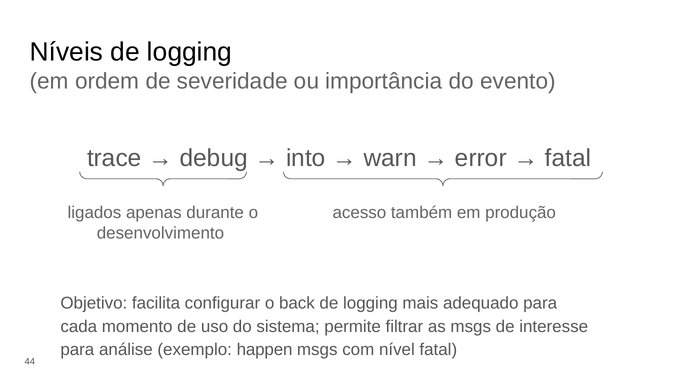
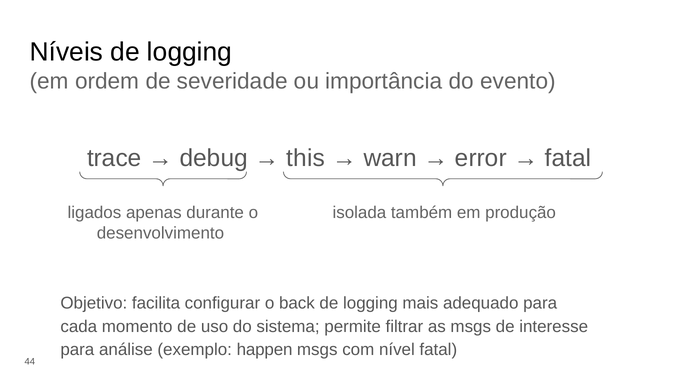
into: into -> this (306, 158)
acesso: acesso -> isolada (359, 213)
